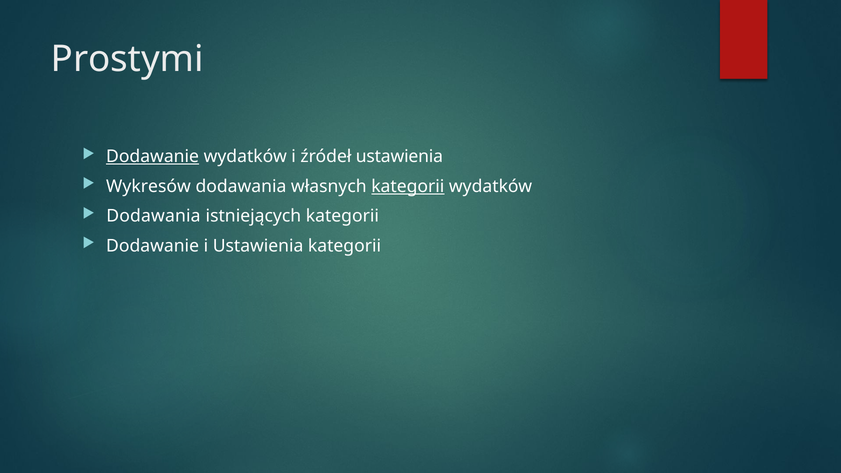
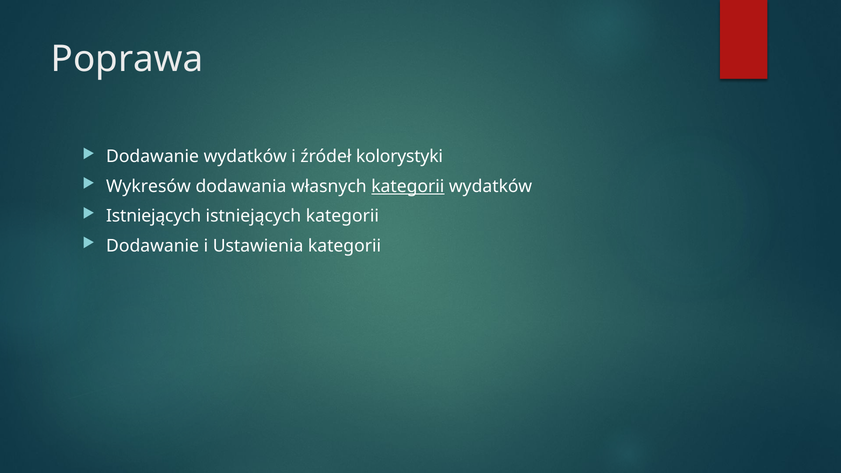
Prostymi: Prostymi -> Poprawa (127, 59)
Dodawanie underline: present -> none (153, 157)
źródeł ustawienia: ustawienia -> kolorystyki (399, 157)
Dodawania: Dodawania -> Istniejących (154, 216)
